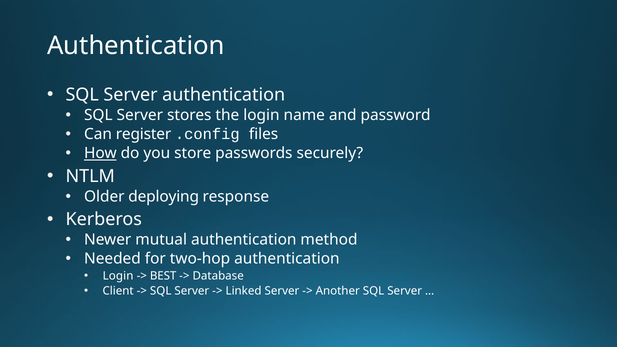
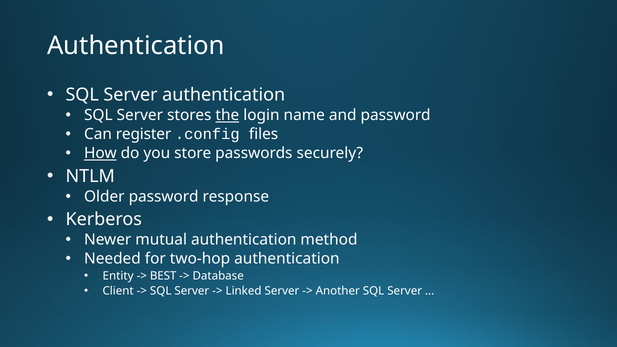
the underline: none -> present (227, 115)
Older deploying: deploying -> password (164, 197)
Login: Login -> Entity (118, 276)
